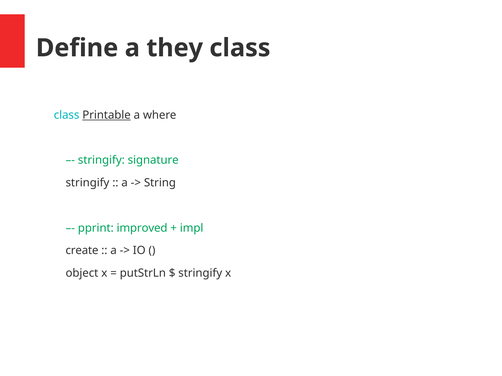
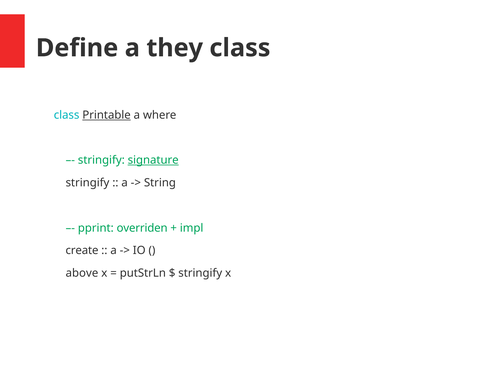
signature underline: none -> present (153, 160)
improved: improved -> overriden (142, 228)
object: object -> above (82, 273)
